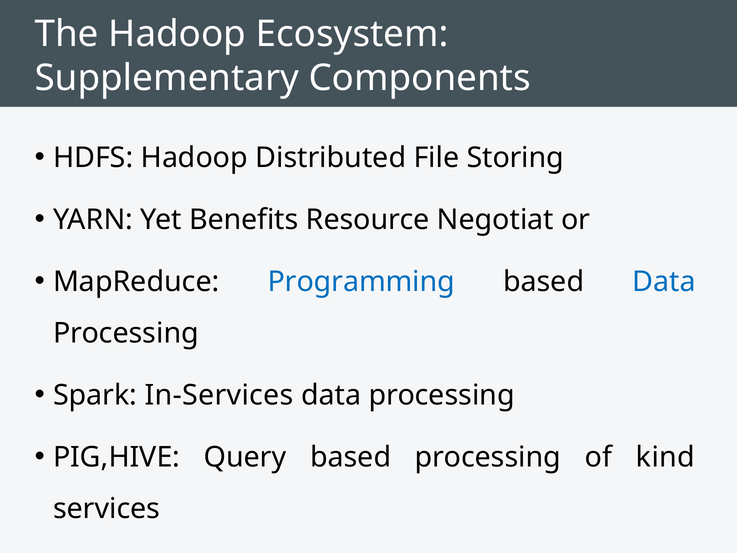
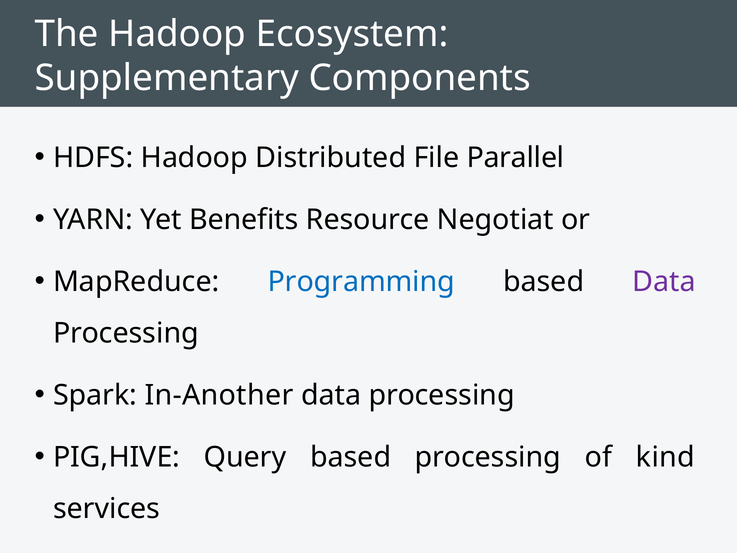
Storing: Storing -> Parallel (515, 158)
Data colour: blue -> purple (664, 282)
In-Services: In-Services -> In-Another (219, 395)
